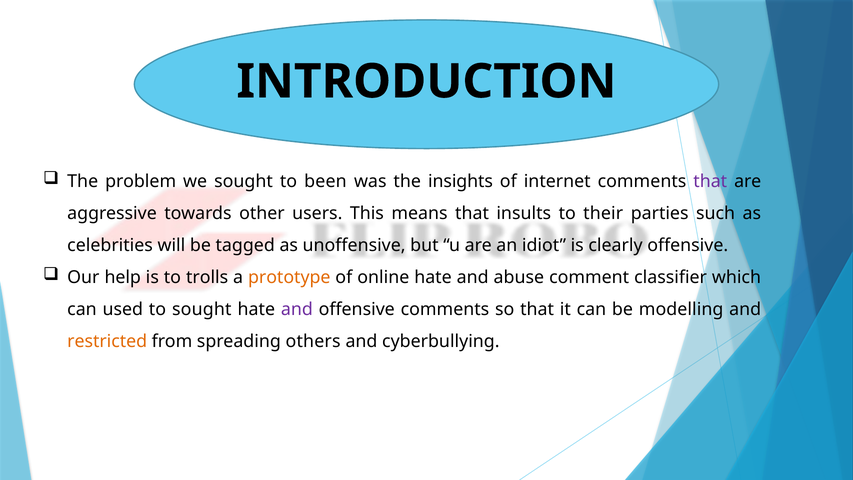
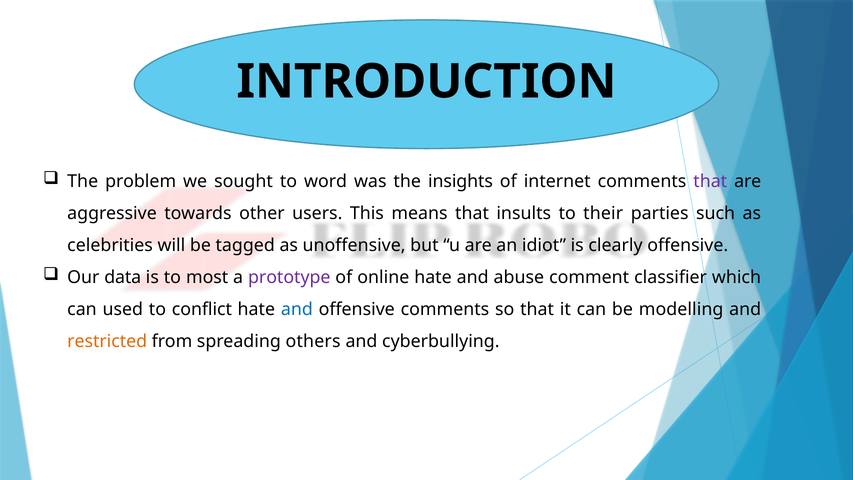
been: been -> word (326, 181)
help: help -> data (123, 277)
trolls: trolls -> most (207, 277)
prototype colour: orange -> purple (289, 277)
to sought: sought -> conflict (202, 309)
and colour: purple -> blue (297, 309)
